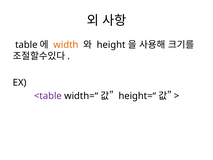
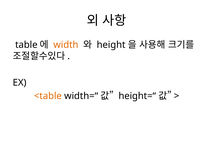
<table colour: purple -> orange (48, 96)
